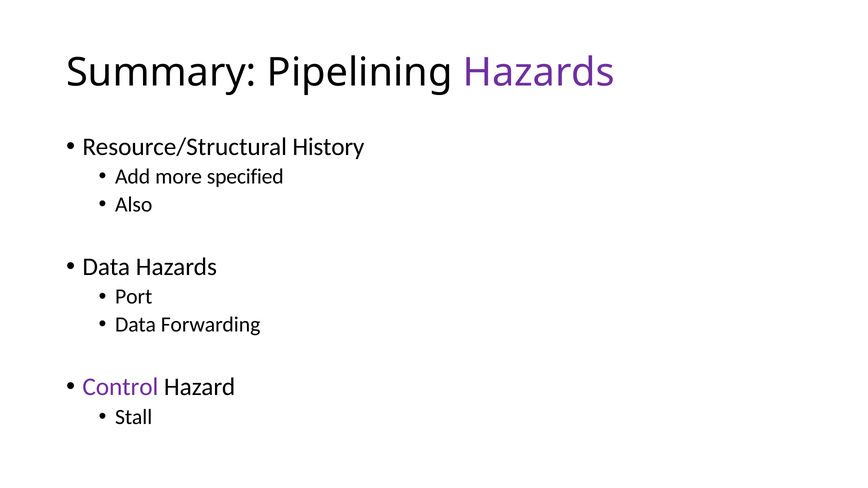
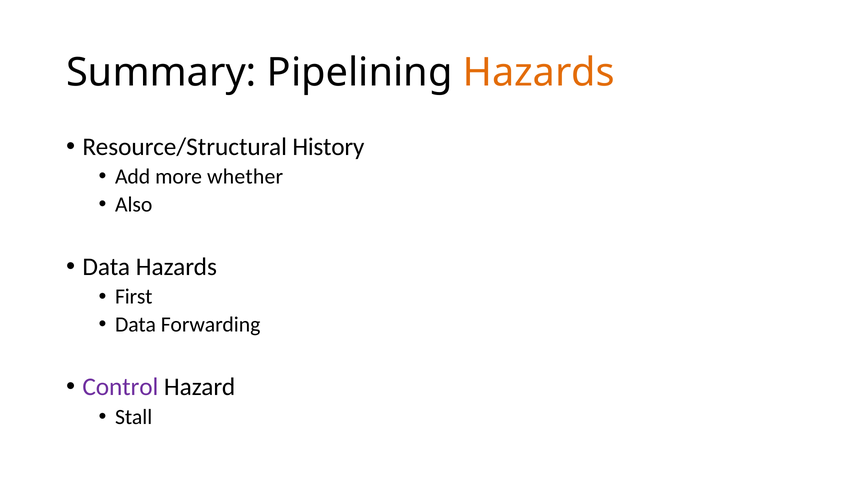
Hazards colour: purple -> orange (539, 73)
specified: specified -> whether (245, 177)
Port: Port -> First (134, 297)
